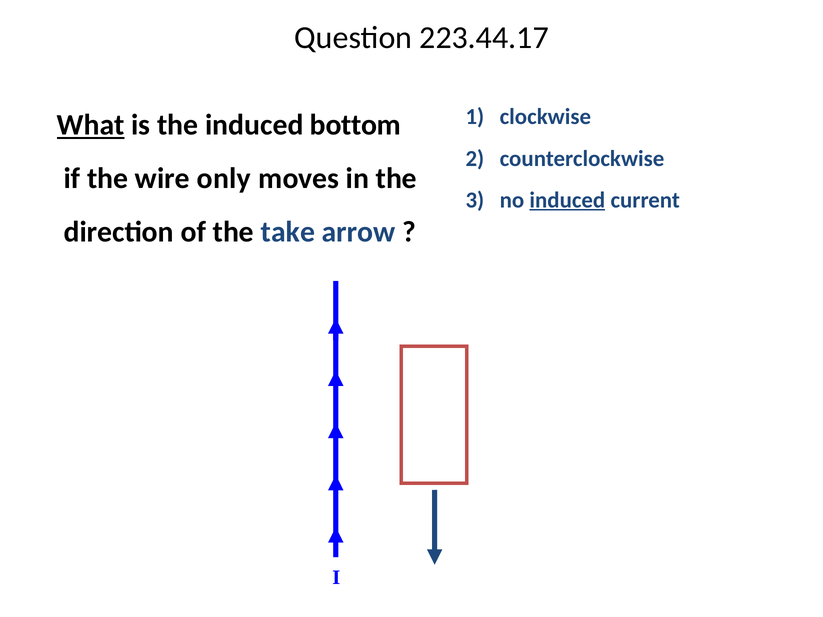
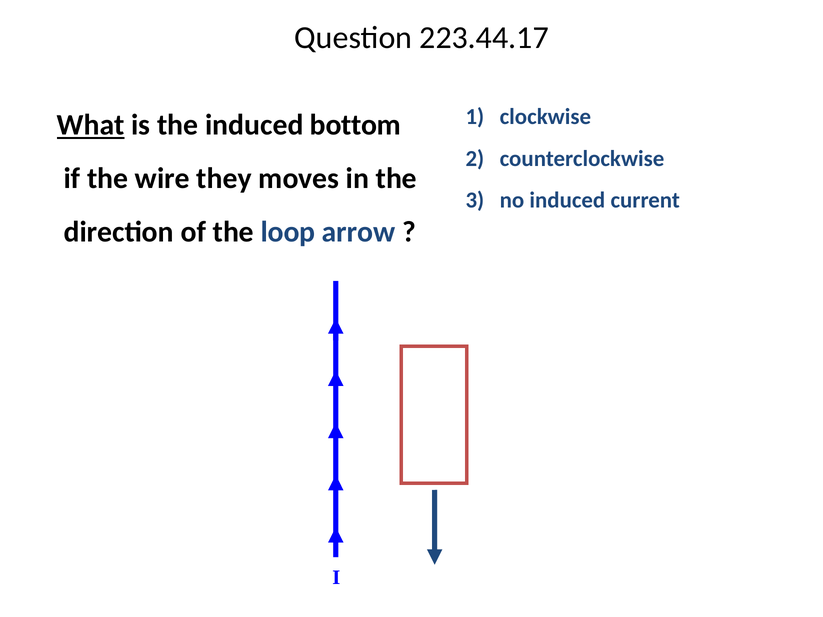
only: only -> they (224, 179)
induced underline: present -> none (567, 200)
take: take -> loop (288, 232)
